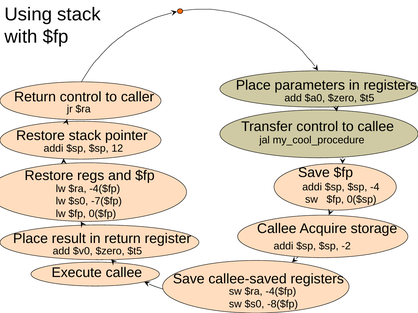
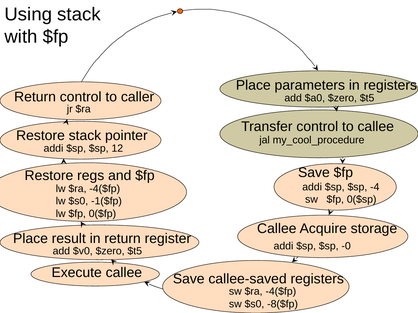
-7($fp: -7($fp -> -1($fp (106, 201)
-2: -2 -> -0 (346, 246)
